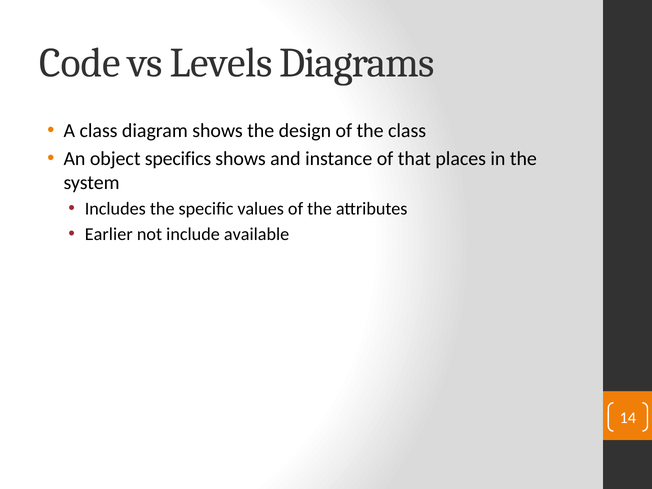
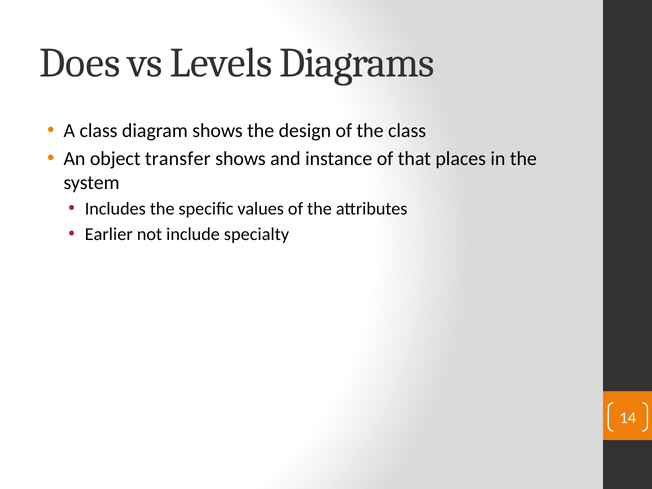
Code: Code -> Does (80, 63)
specifics: specifics -> transfer (178, 159)
available: available -> specialty (257, 234)
